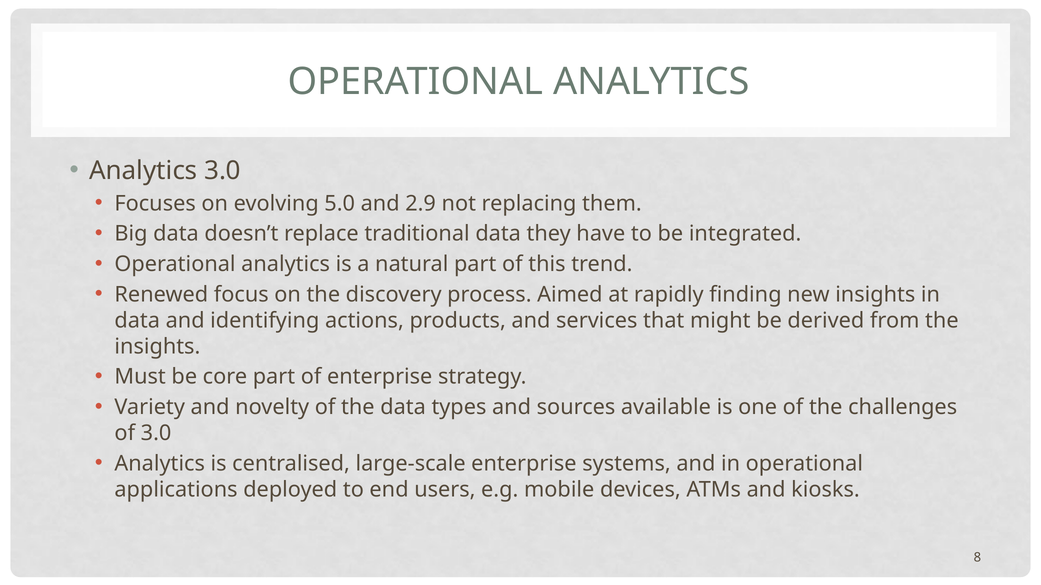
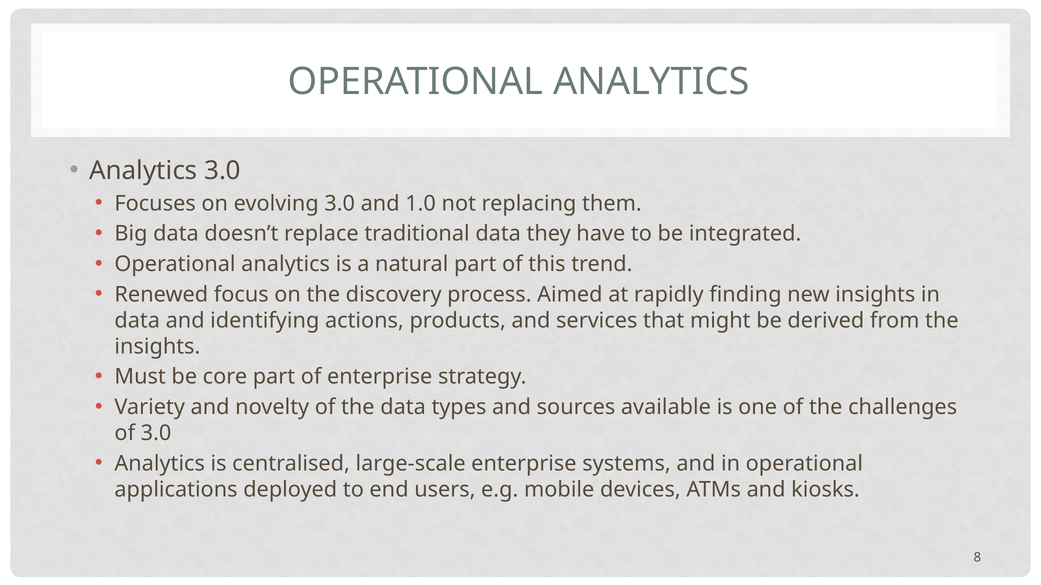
evolving 5.0: 5.0 -> 3.0 (340, 204)
2.9: 2.9 -> 1.0 (421, 204)
